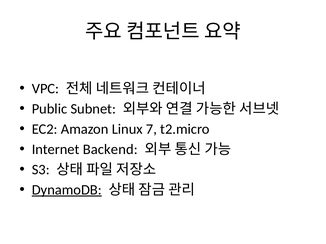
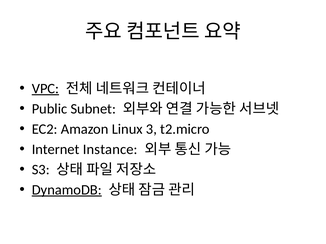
VPC underline: none -> present (45, 89)
7: 7 -> 3 (151, 129)
Backend: Backend -> Instance (110, 150)
